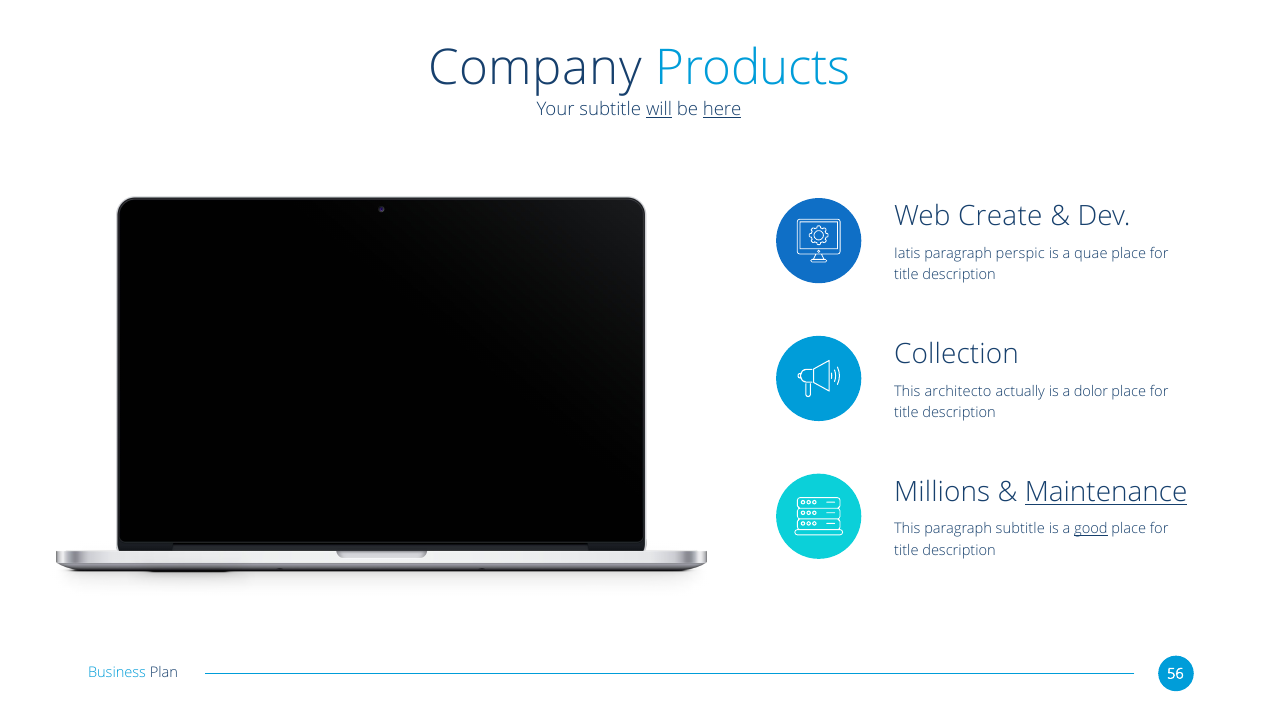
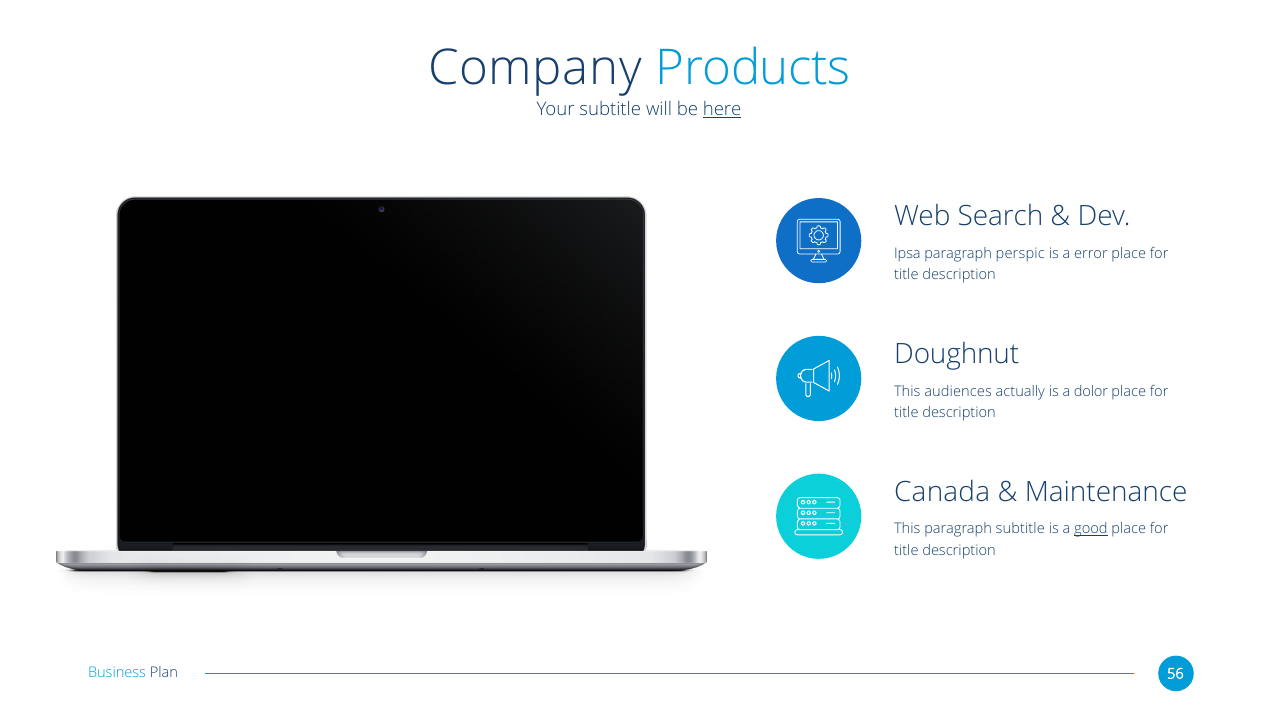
will underline: present -> none (659, 110)
Create: Create -> Search (1000, 217)
Iatis: Iatis -> Ipsa (907, 253)
quae: quae -> error (1091, 253)
Collection: Collection -> Doughnut (957, 355)
architecto: architecto -> audiences (958, 391)
Millions: Millions -> Canada (942, 492)
Maintenance underline: present -> none (1106, 492)
